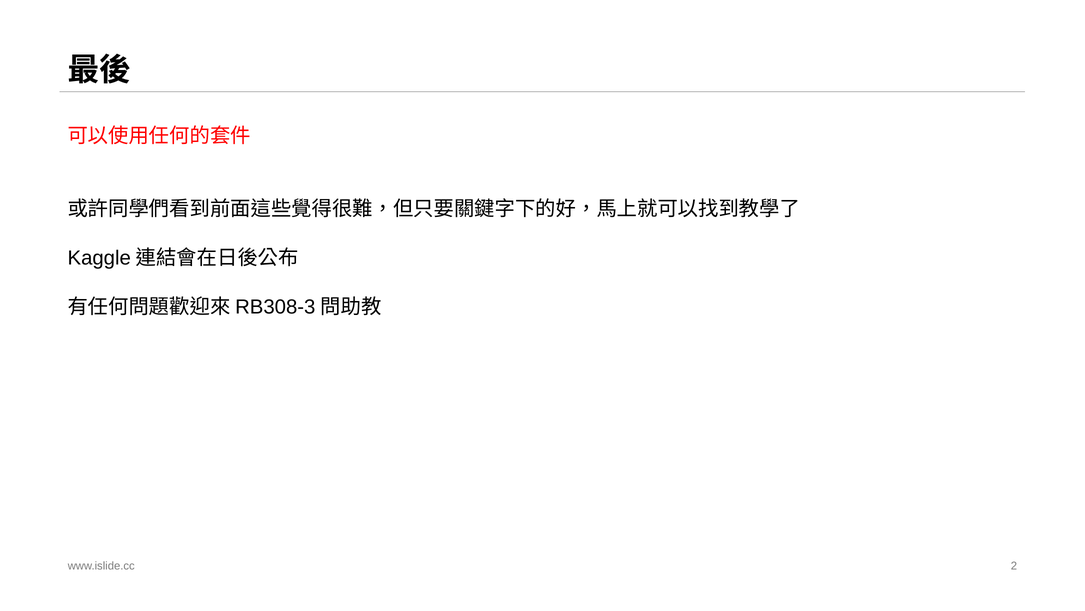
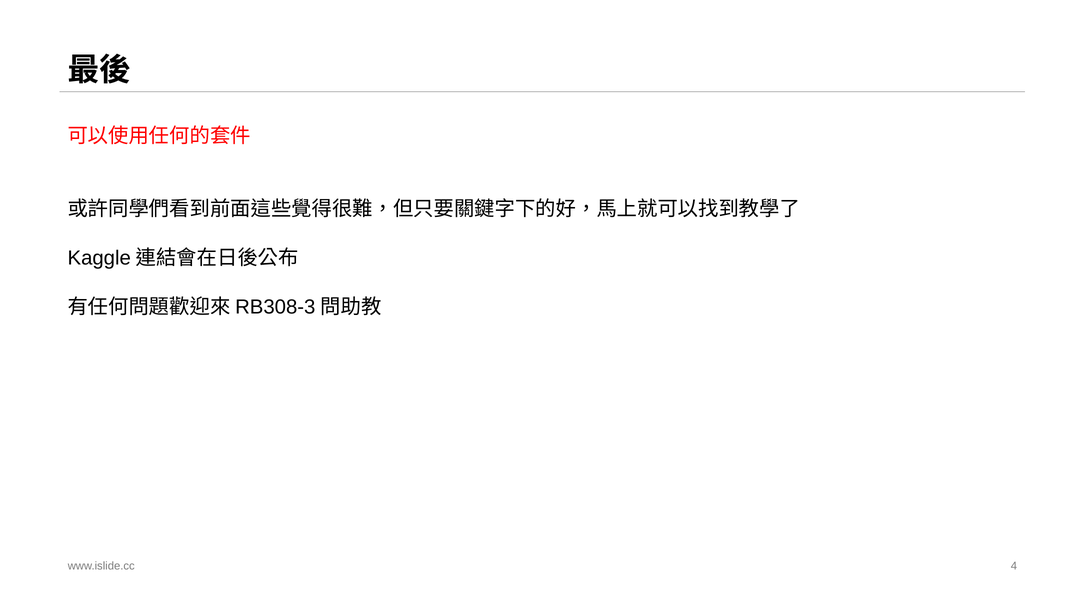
2: 2 -> 4 (1014, 565)
